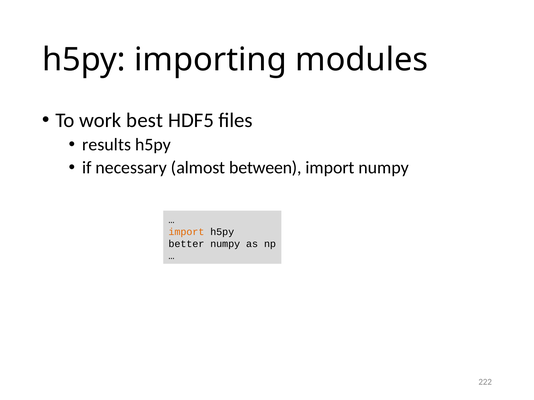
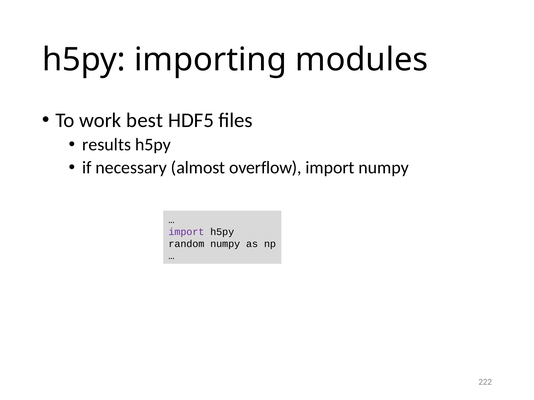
between: between -> overflow (265, 168)
import colour: orange -> purple (186, 232)
better: better -> random (186, 244)
